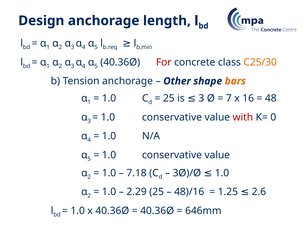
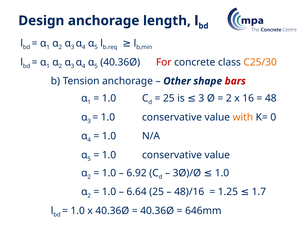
bars colour: orange -> red (235, 81)
7: 7 -> 2 (229, 98)
with colour: red -> orange (243, 117)
7.18: 7.18 -> 6.92 (137, 173)
2.29: 2.29 -> 6.64 (137, 192)
2.6: 2.6 -> 1.7 (259, 192)
